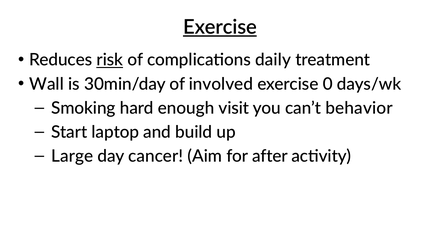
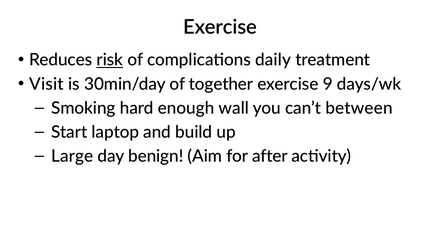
Exercise underline: present -> none (220, 27)
Wall: Wall -> Visit (46, 84)
involved: involved -> together (221, 84)
0: 0 -> 9 (328, 84)
visit: visit -> wall (234, 108)
behavior: behavior -> between (359, 108)
cancer: cancer -> benign (156, 156)
